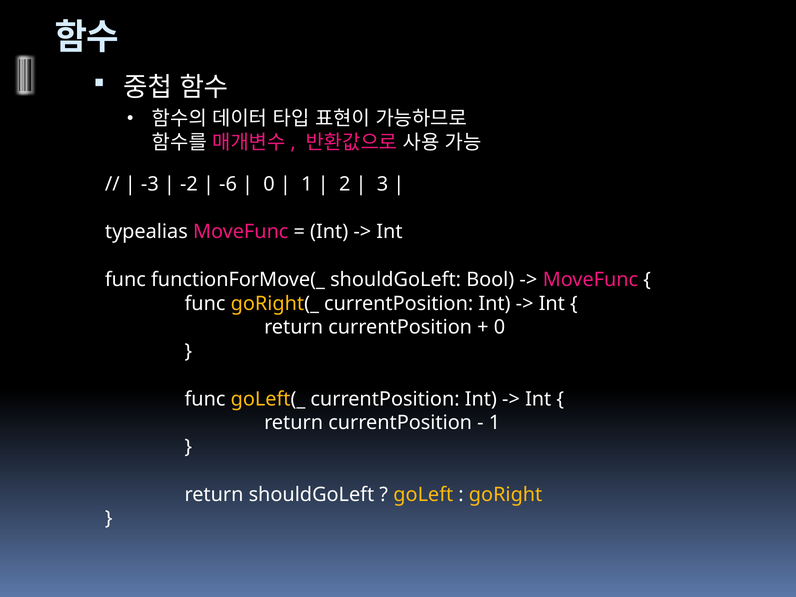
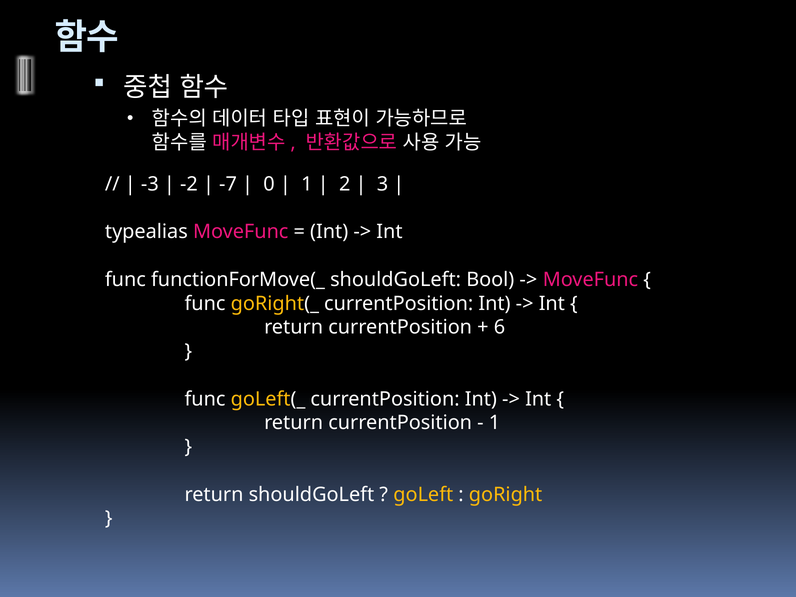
-6: -6 -> -7 (228, 184)
0: 0 -> 6 (499, 327)
